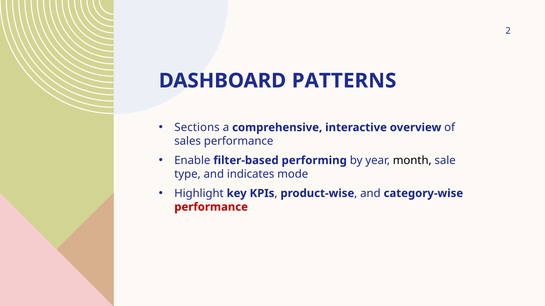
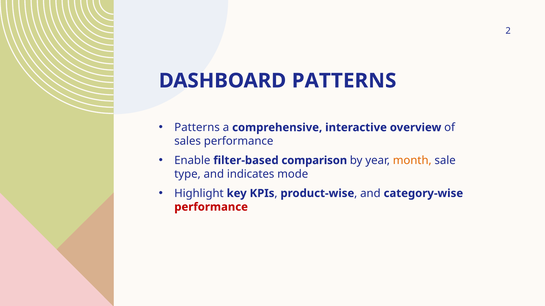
Sections: Sections -> Patterns (197, 128)
performing: performing -> comparison (314, 161)
month colour: black -> orange (412, 161)
